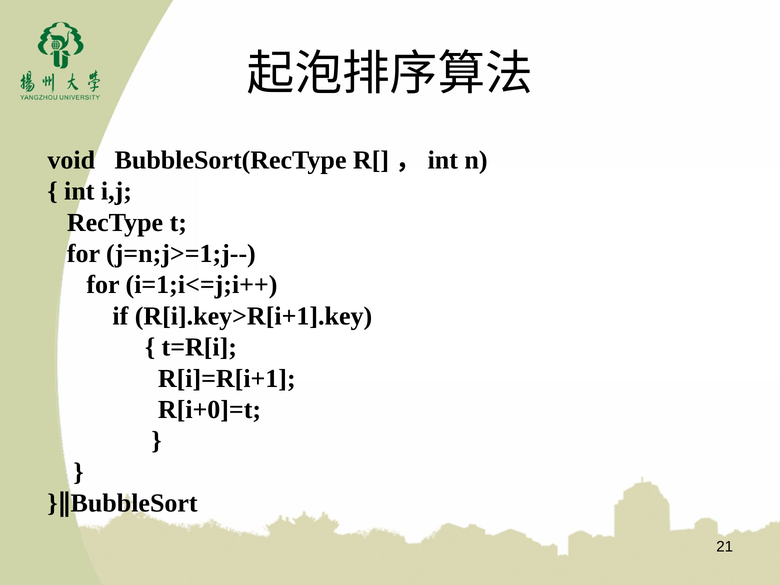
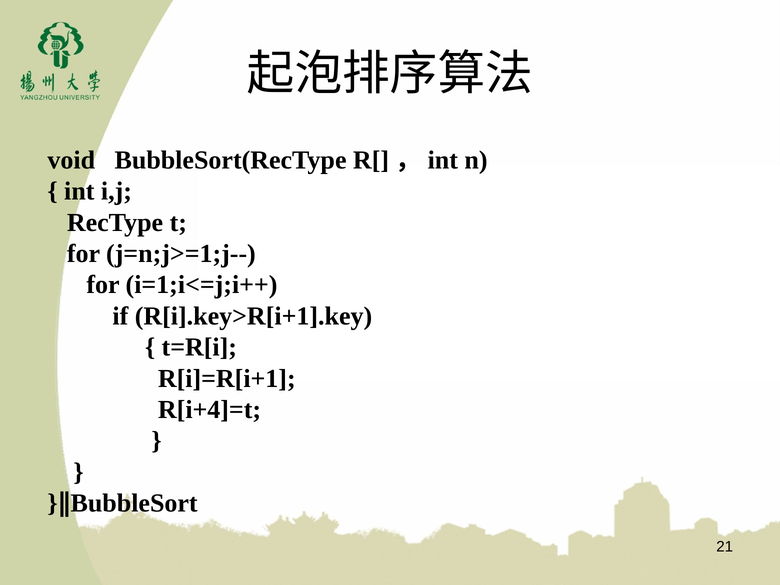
R[i+0]=t: R[i+0]=t -> R[i+4]=t (210, 410)
